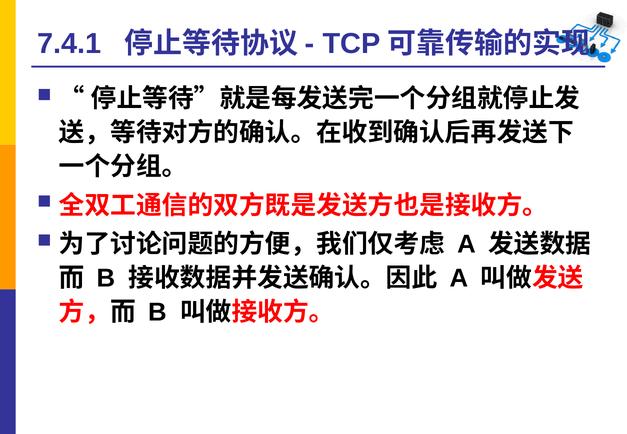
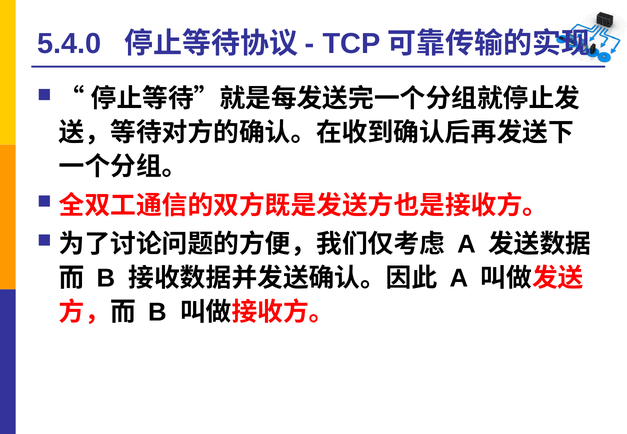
7.4.1: 7.4.1 -> 5.4.0 (69, 44)
